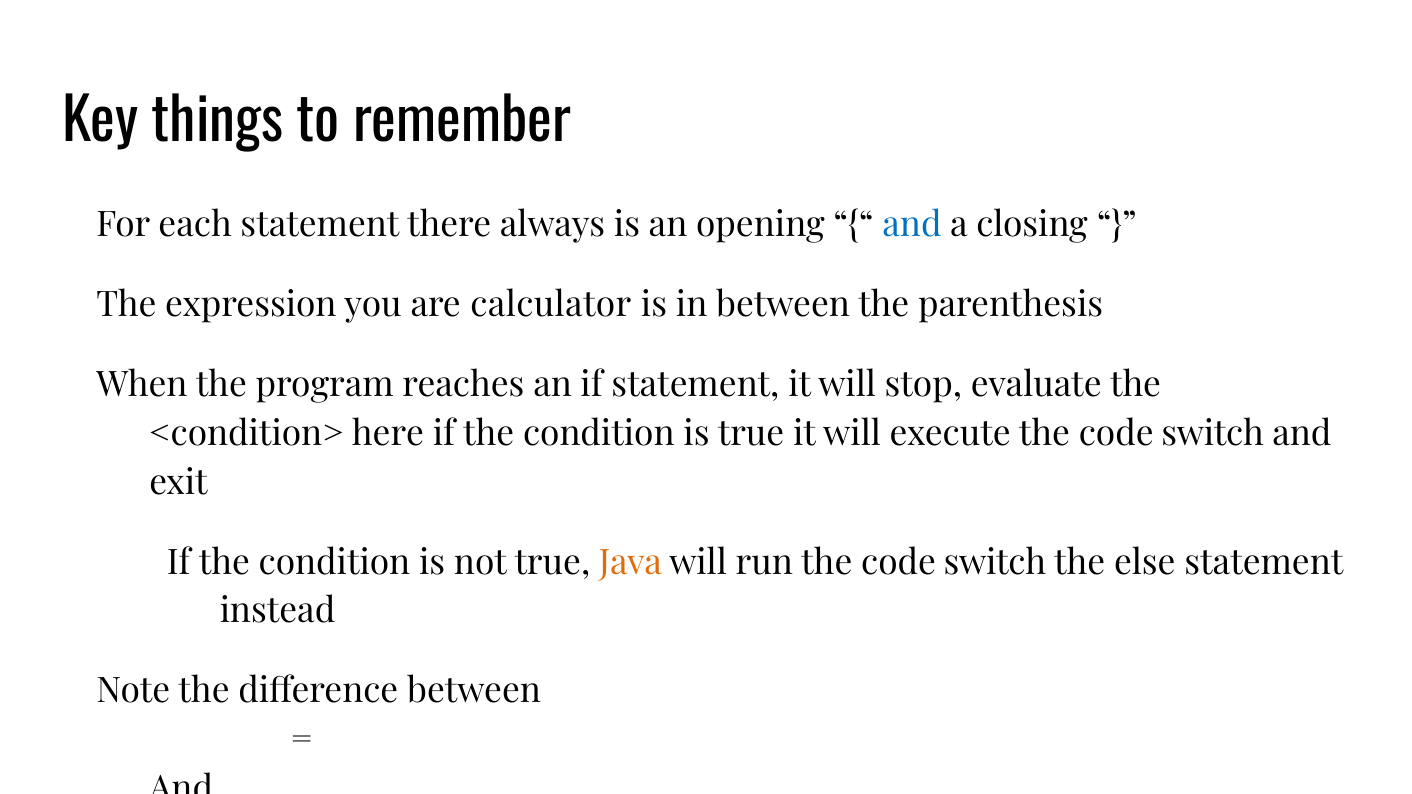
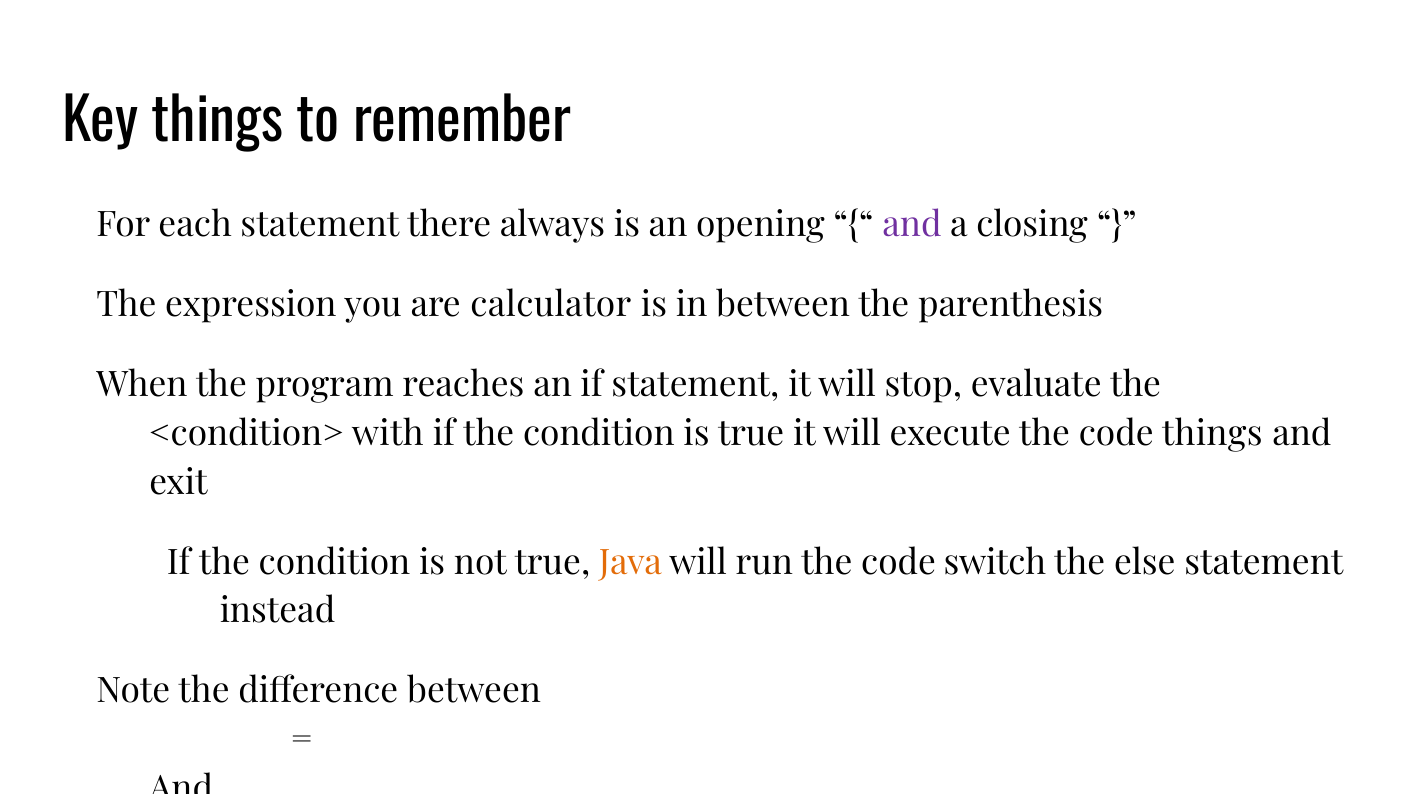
and colour: blue -> purple (912, 225)
here: here -> with (388, 434)
execute the code switch: switch -> things (1212, 434)
